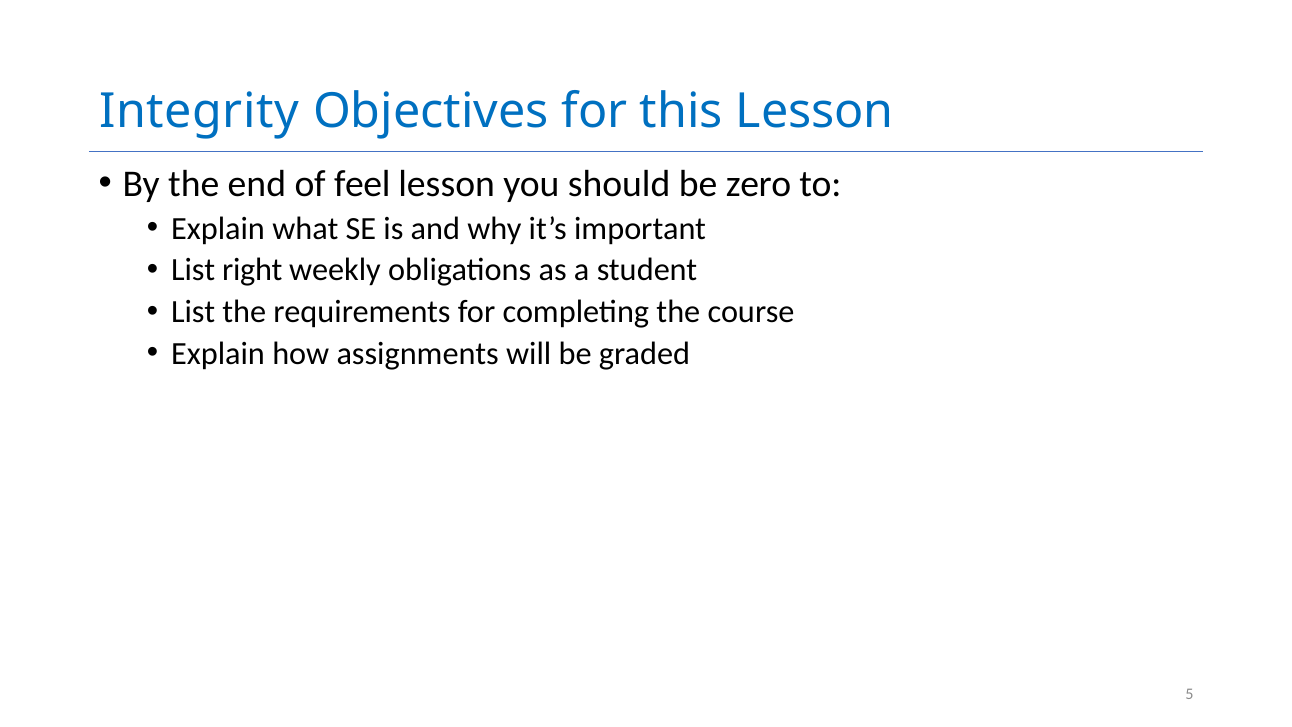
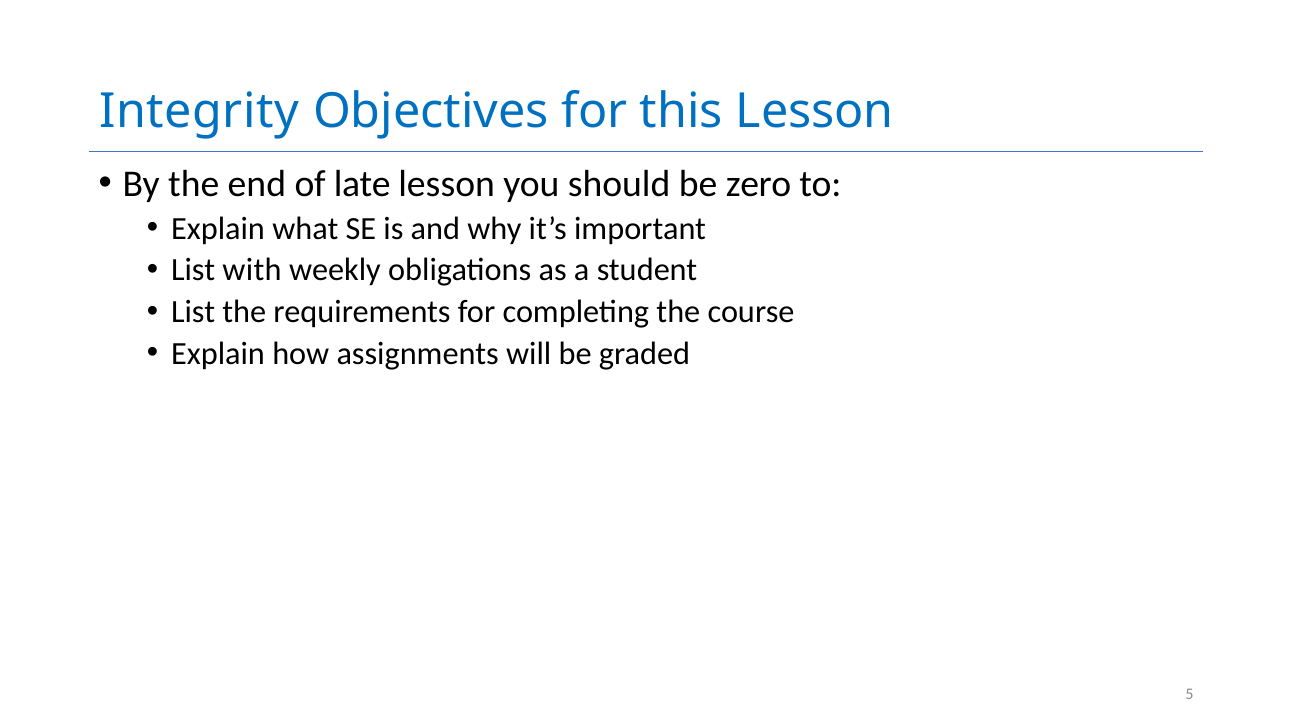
feel: feel -> late (362, 184)
right: right -> with (252, 270)
